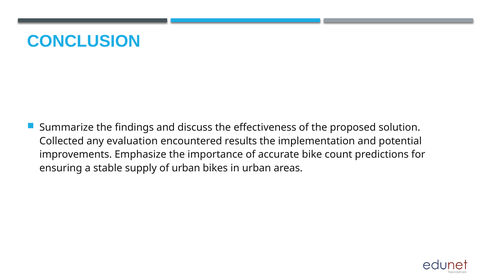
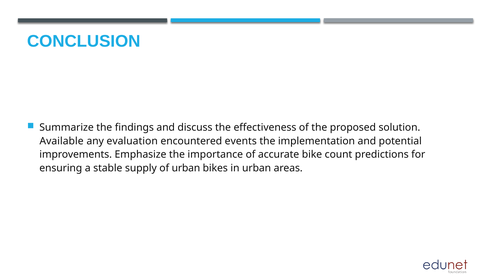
Collected: Collected -> Available (62, 141)
results: results -> events (241, 141)
